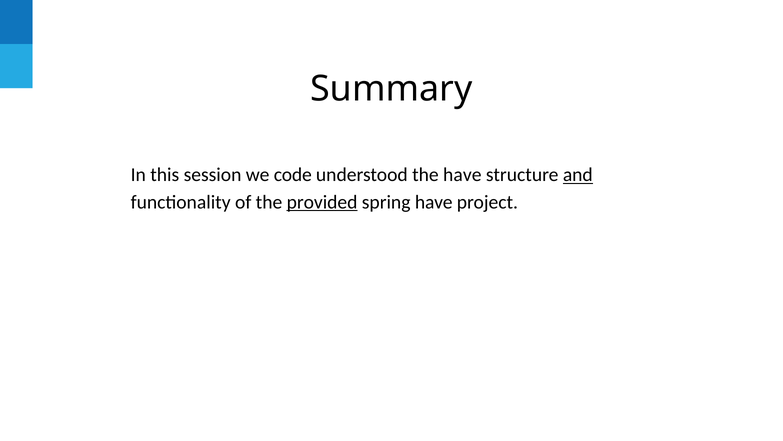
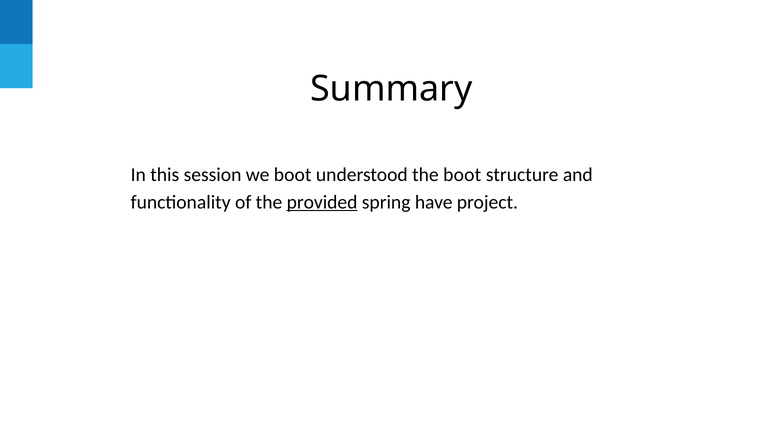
we code: code -> boot (293, 175)
the have: have -> boot (462, 175)
and underline: present -> none (578, 175)
